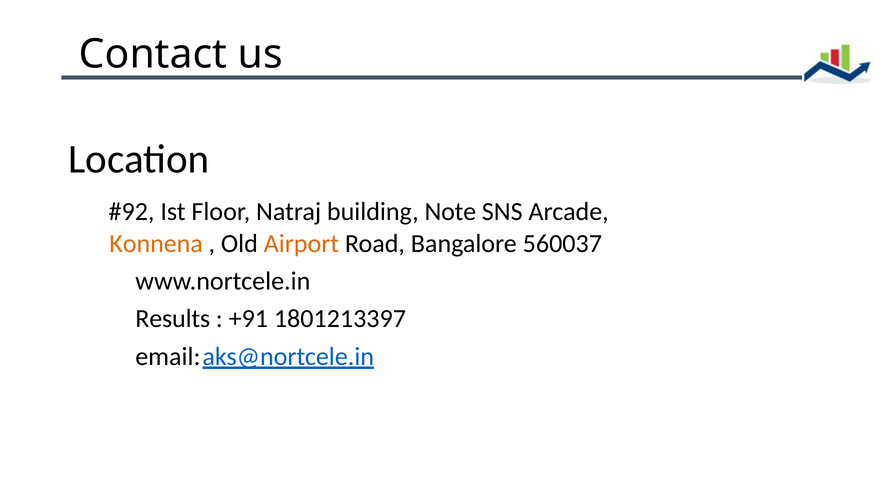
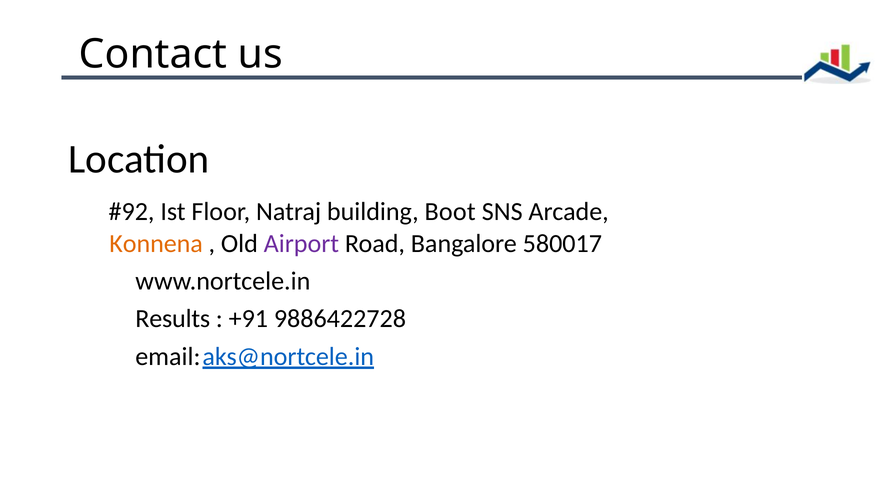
Note: Note -> Boot (450, 212)
Airport colour: orange -> purple (301, 244)
560037: 560037 -> 580017 (562, 244)
1801213397: 1801213397 -> 9886422728 (340, 319)
